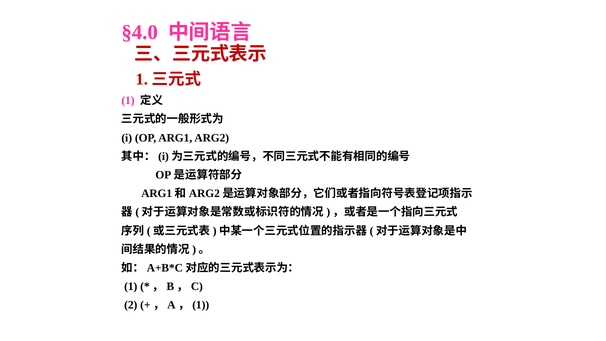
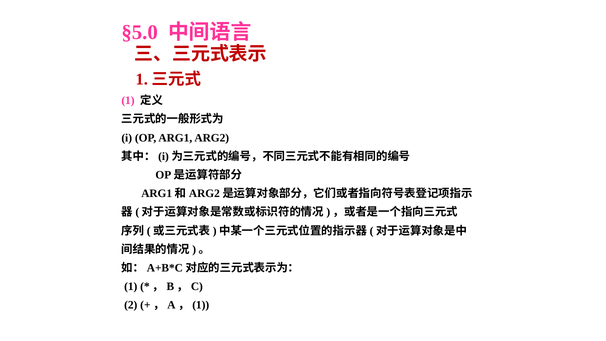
§4.0: §4.0 -> §5.0 (140, 32)
